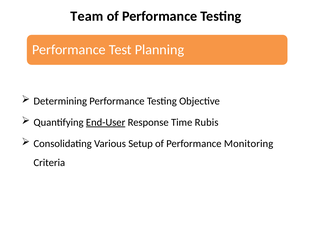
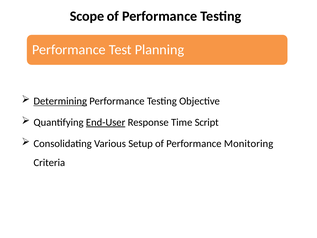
Team: Team -> Scope (87, 16)
Determining underline: none -> present (60, 101)
Rubis: Rubis -> Script (207, 122)
